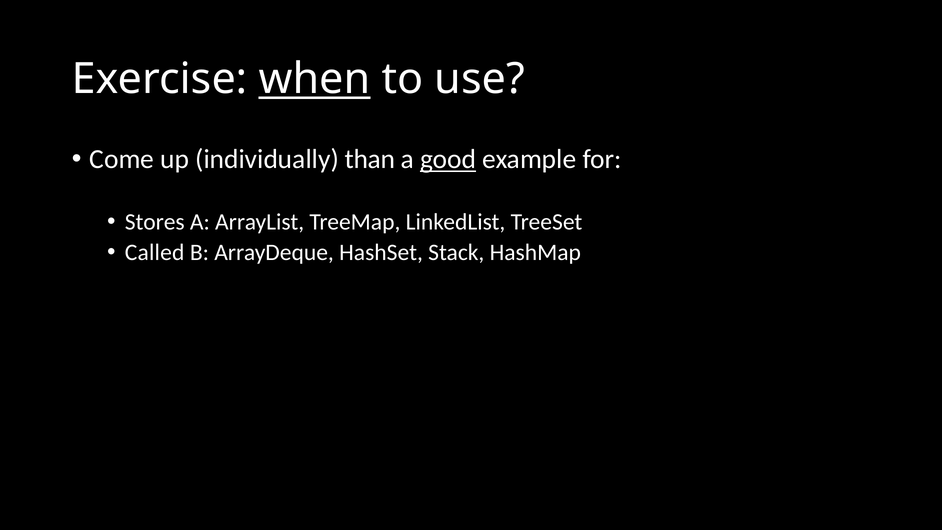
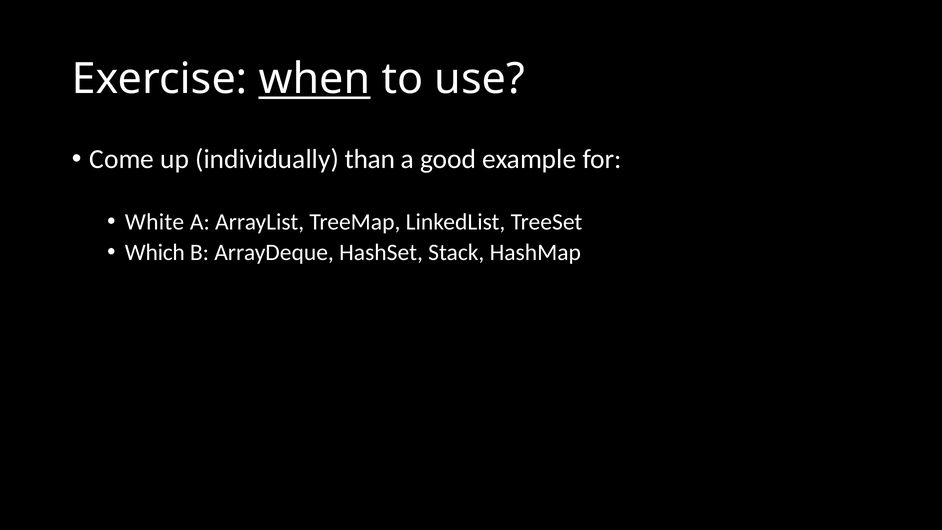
good underline: present -> none (448, 159)
Stores: Stores -> White (155, 222)
Called: Called -> Which (155, 252)
